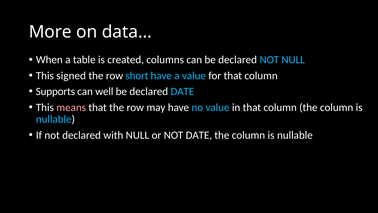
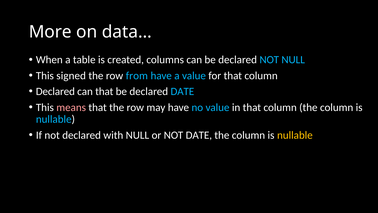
short: short -> from (137, 76)
Supports: Supports -> Declared (55, 91)
can well: well -> that (104, 91)
nullable colour: white -> yellow (295, 135)
